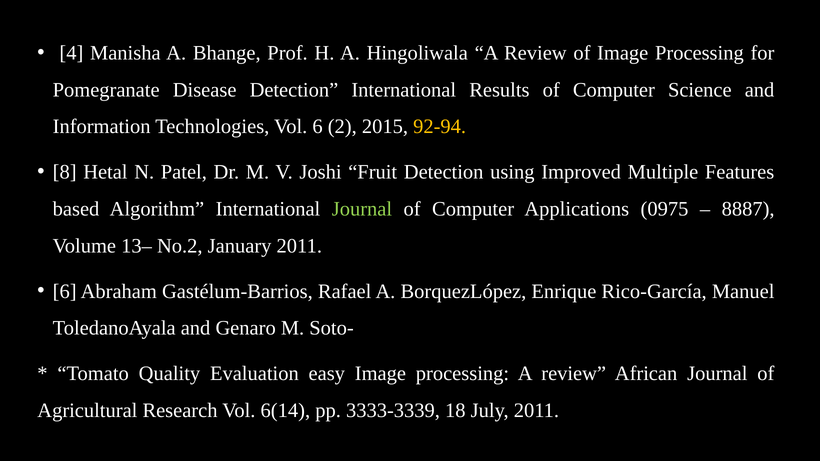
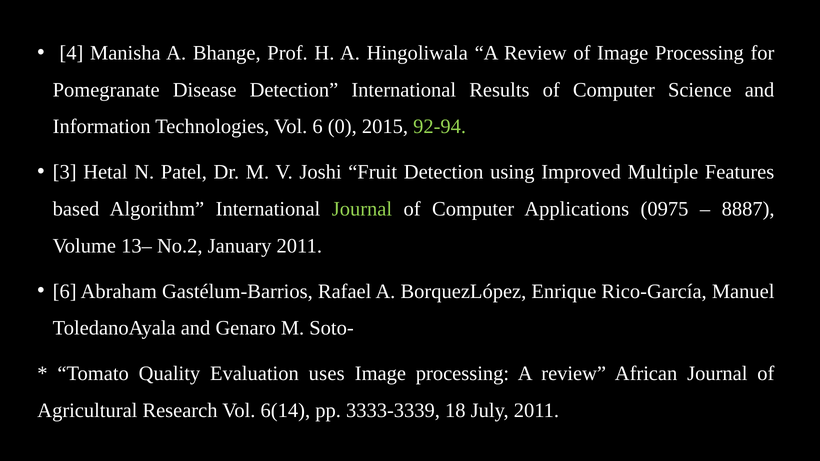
2: 2 -> 0 (342, 127)
92-94 colour: yellow -> light green (440, 127)
8: 8 -> 3 (65, 172)
easy: easy -> uses (327, 374)
